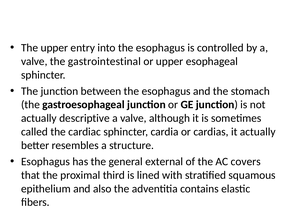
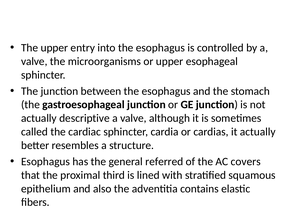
gastrointestinal: gastrointestinal -> microorganisms (104, 61)
external: external -> referred (164, 162)
